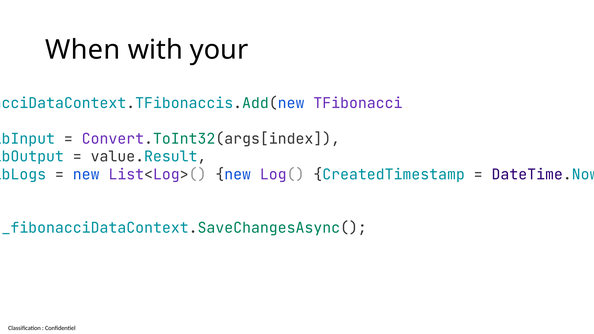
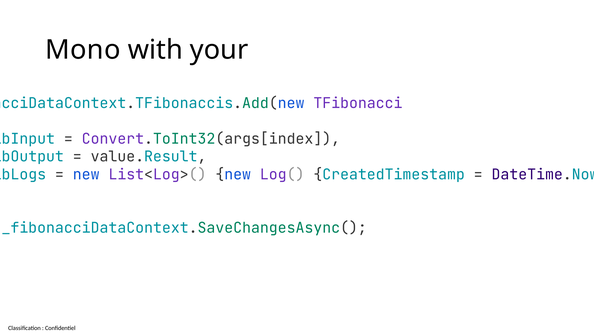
When: When -> Mono (83, 50)
